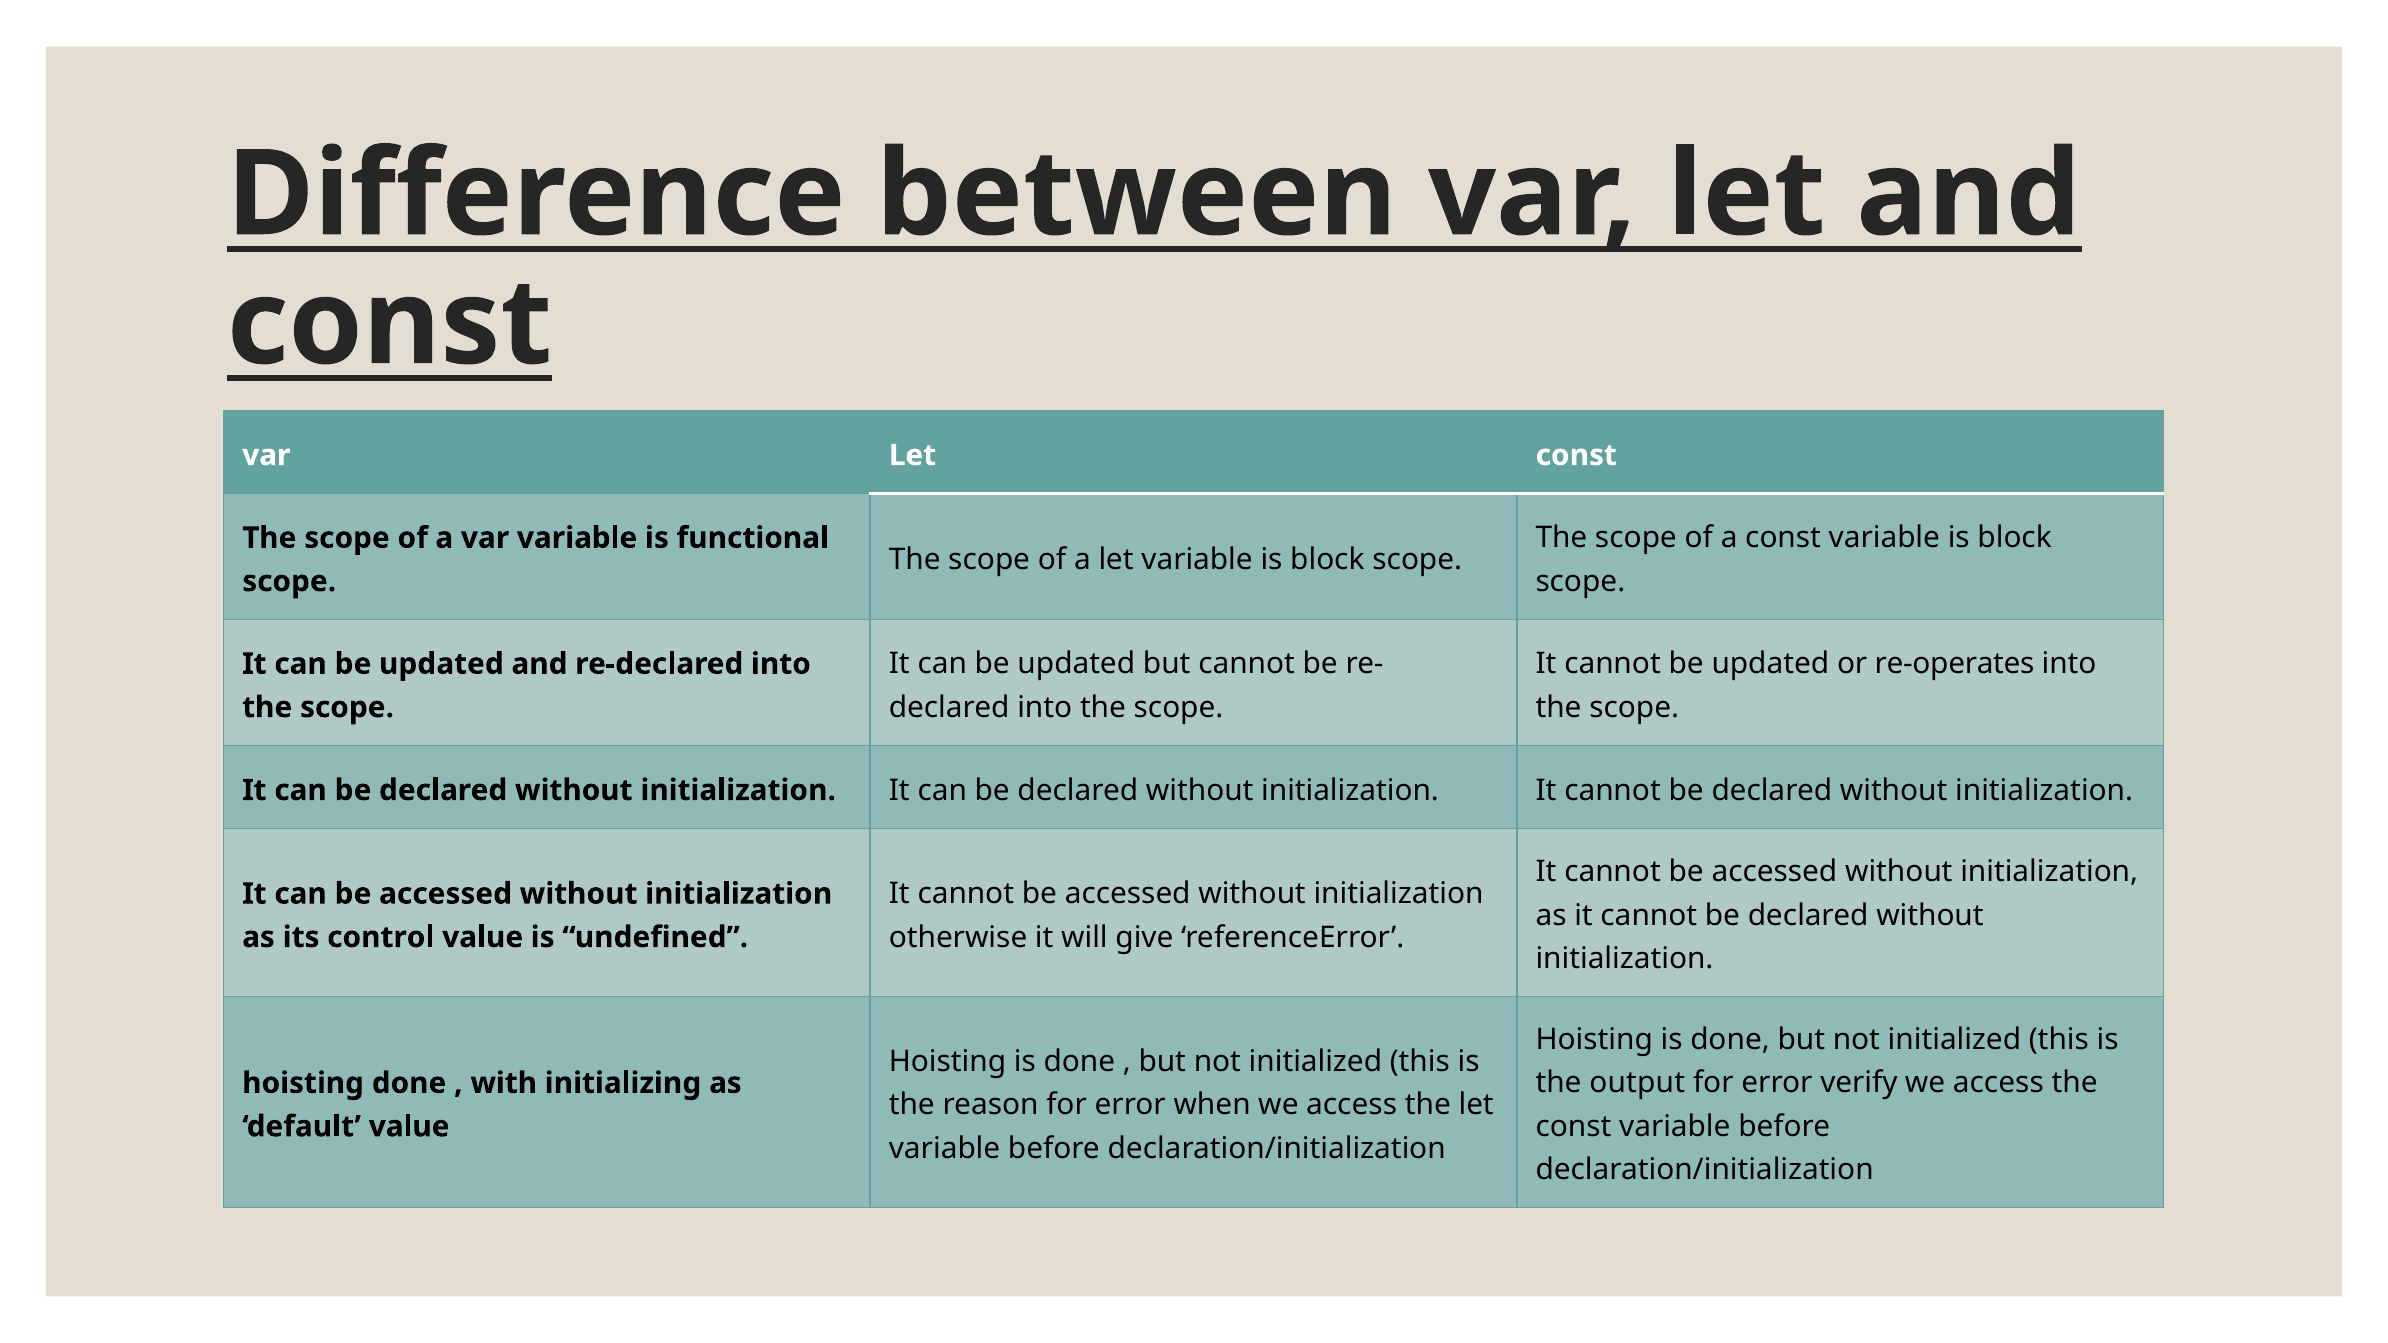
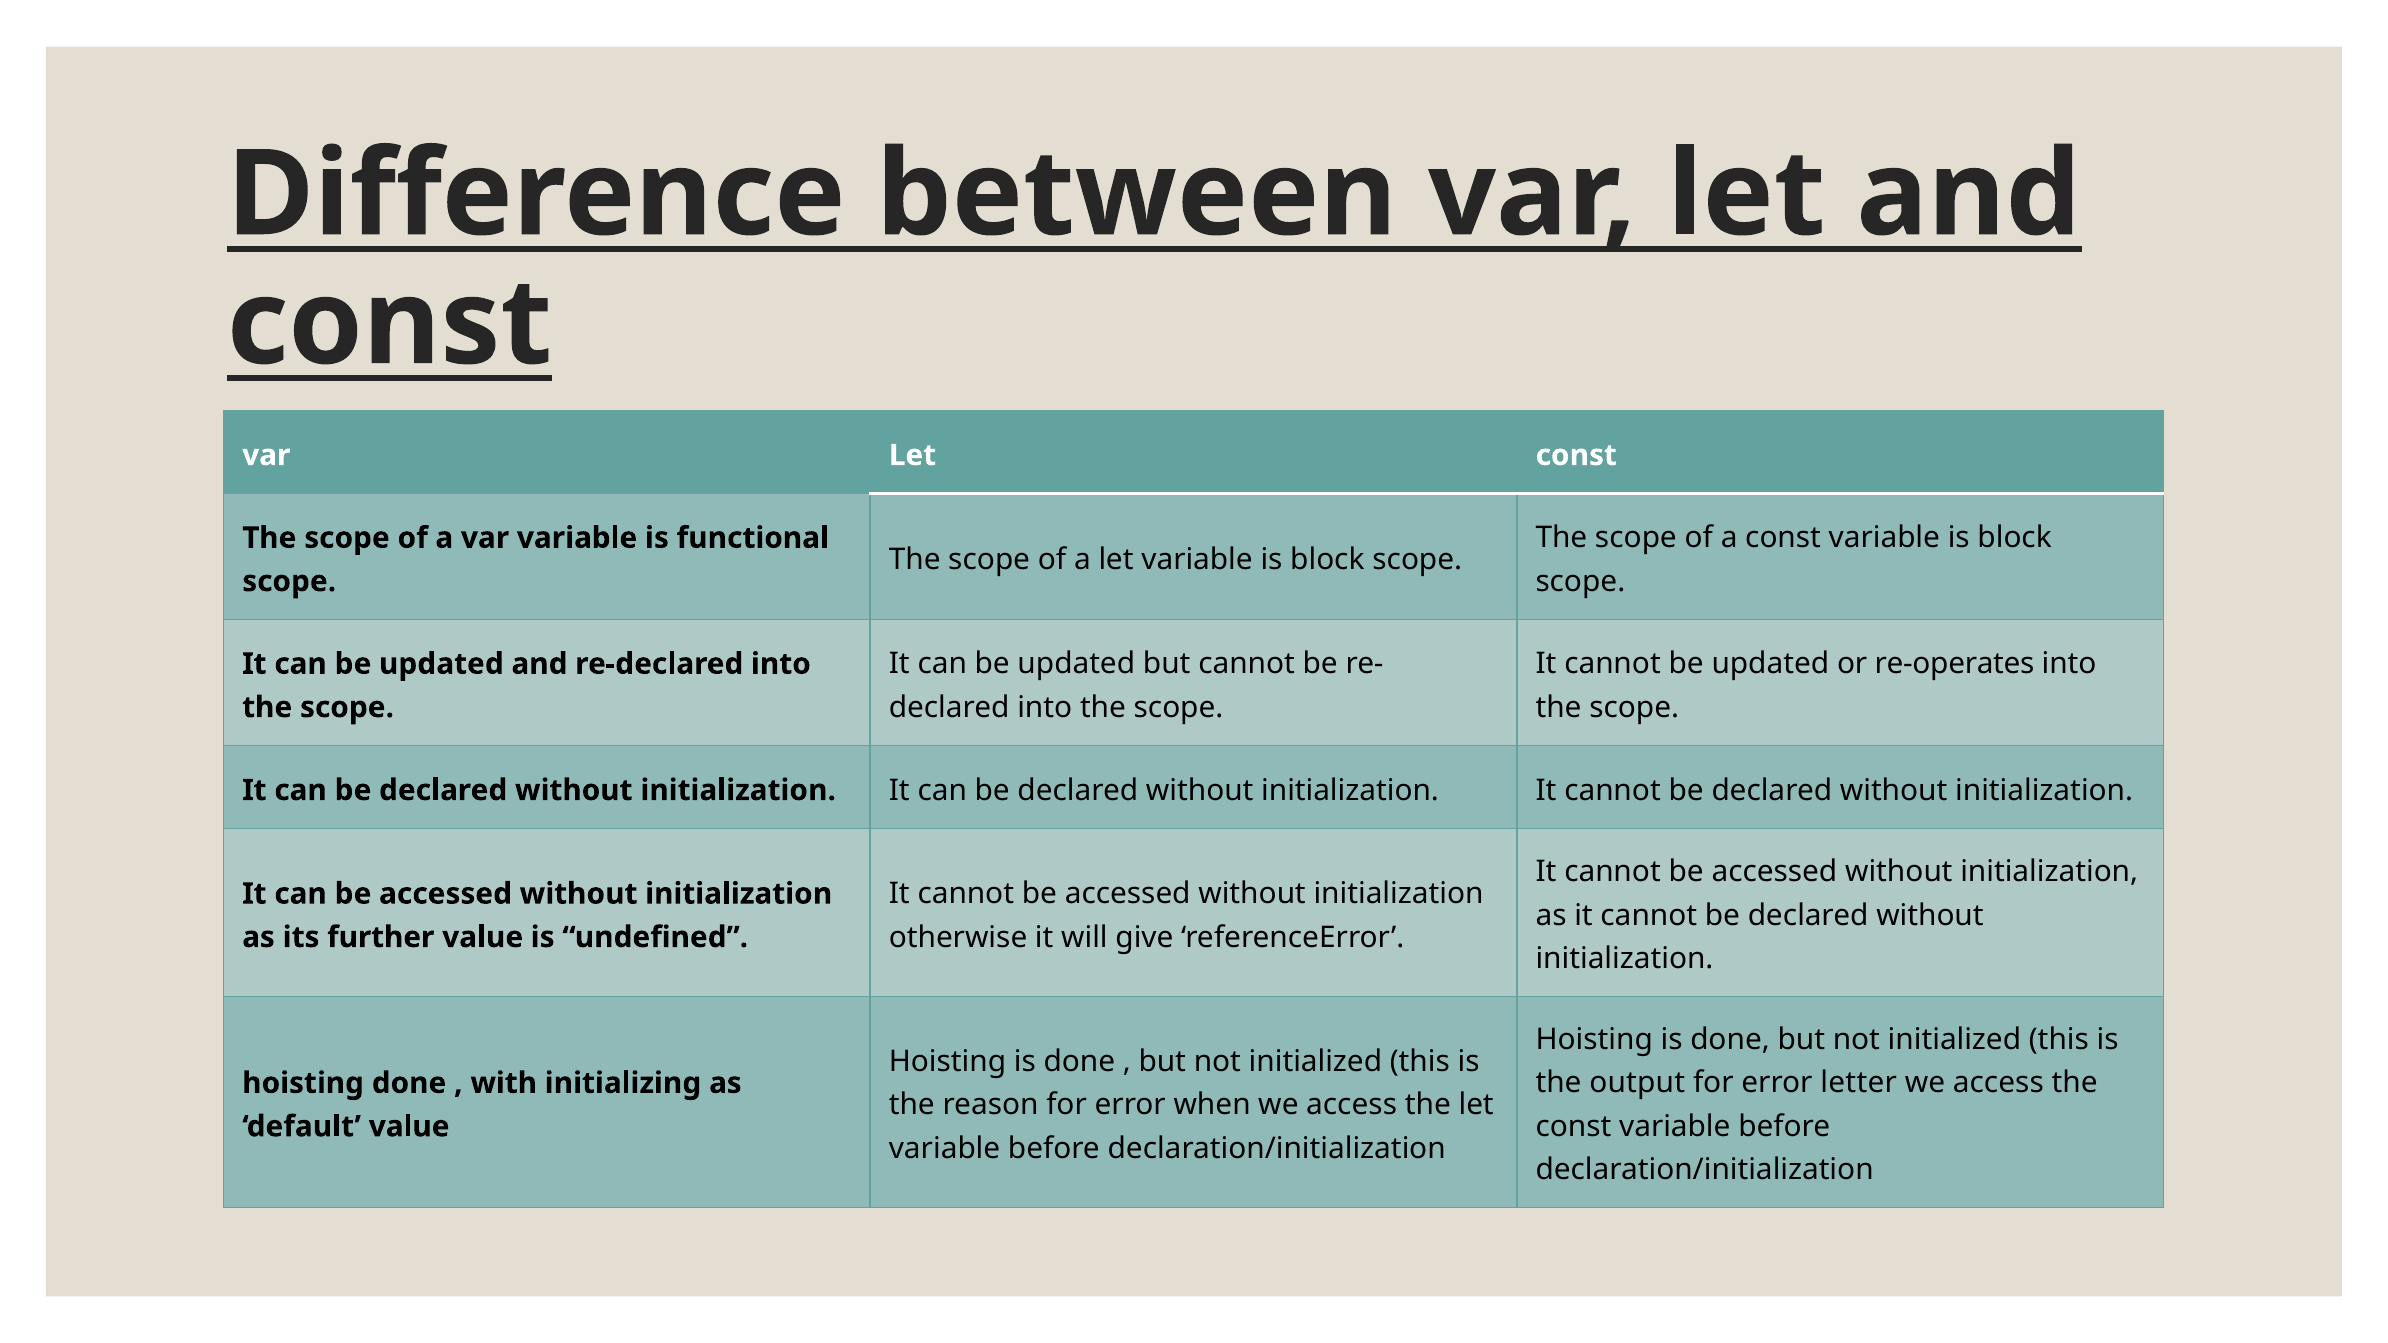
control: control -> further (381, 937)
verify: verify -> letter (1859, 1083)
